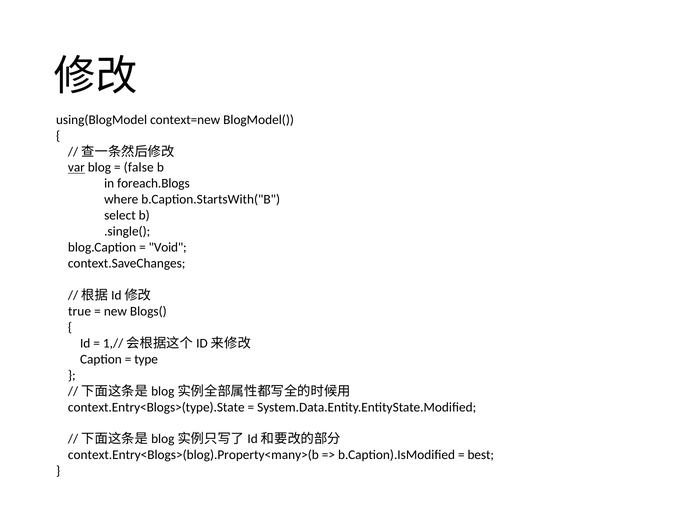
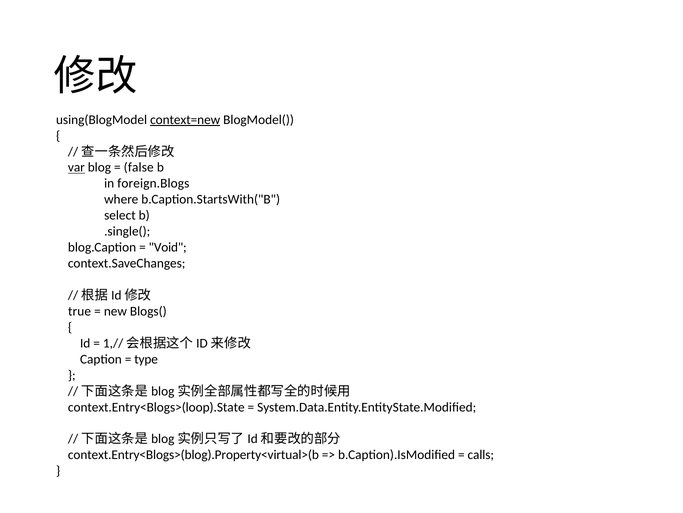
context=new underline: none -> present (185, 119)
foreach.Blogs: foreach.Blogs -> foreign.Blogs (153, 183)
context.Entry<Blogs>(type).State: context.Entry<Blogs>(type).State -> context.Entry<Blogs>(loop).State (156, 407)
context.Entry<Blogs>(blog).Property<many>(b: context.Entry<Blogs>(blog).Property<many>(b -> context.Entry<Blogs>(blog).Property<virtual>(b (193, 454)
best: best -> calls (481, 454)
